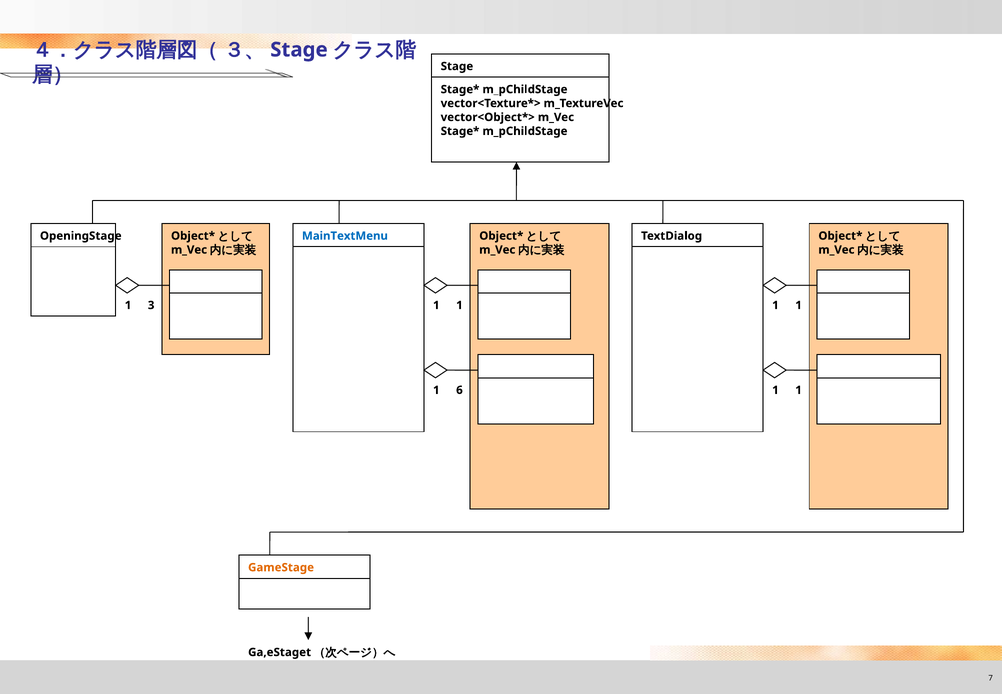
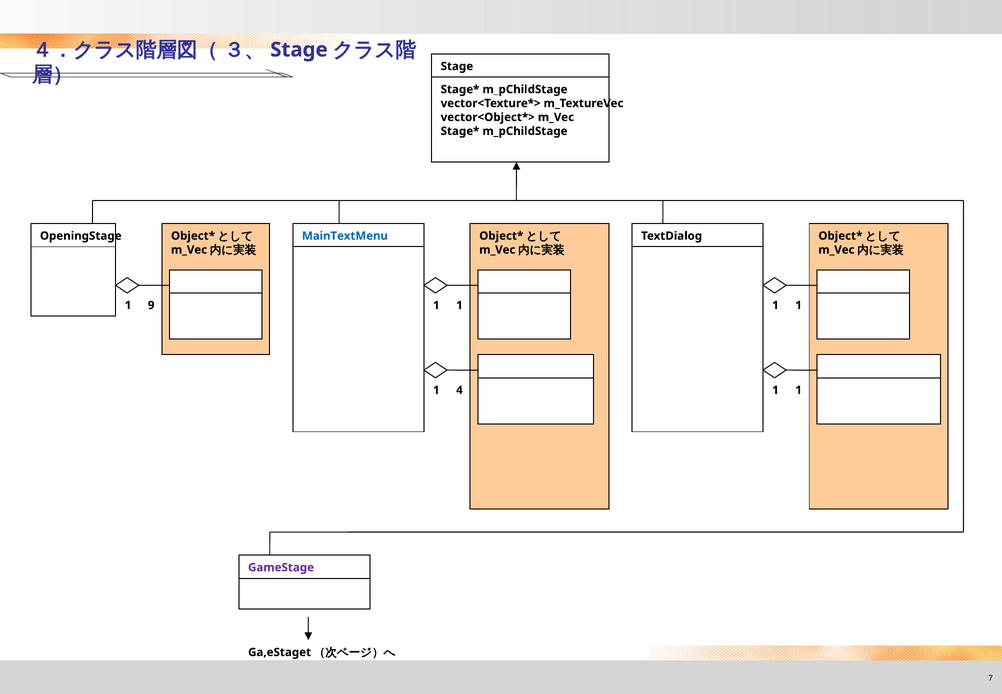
3: 3 -> 9 (151, 305)
6: 6 -> 4 (459, 390)
GameStage colour: orange -> purple (281, 567)
